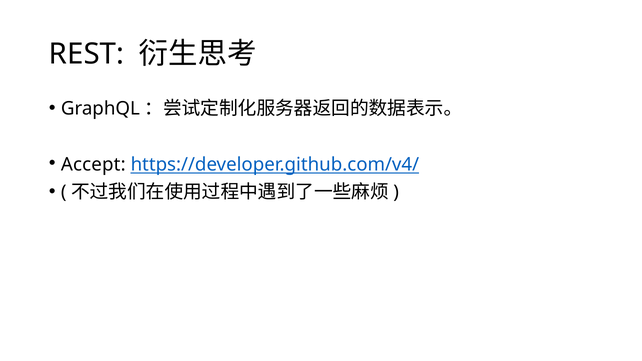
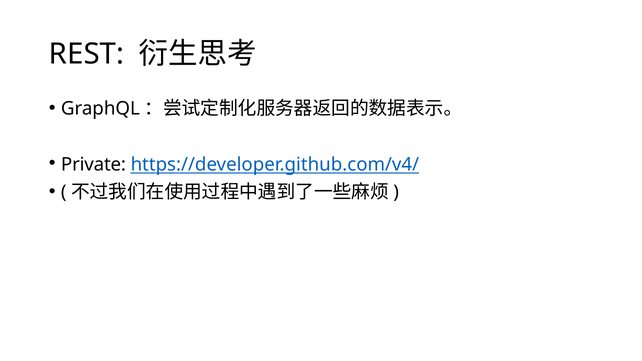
Accept: Accept -> Private (93, 165)
